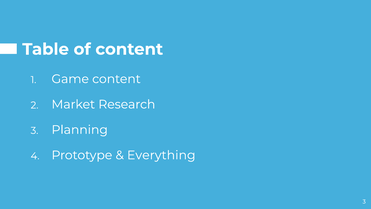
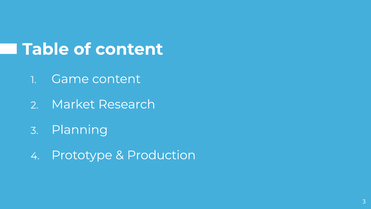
Everything: Everything -> Production (161, 155)
